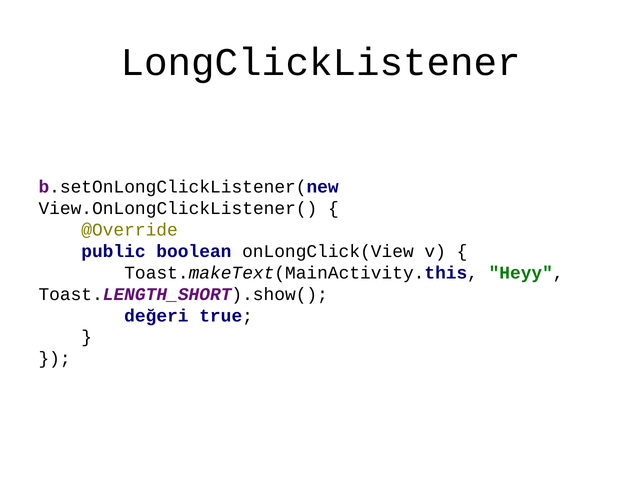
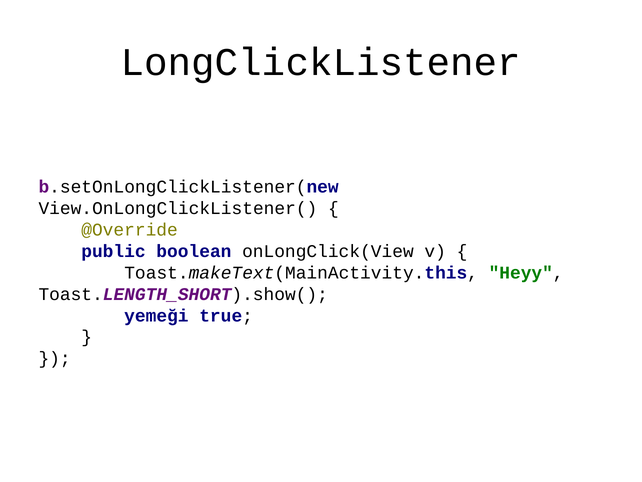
değeri: değeri -> yemeği (156, 315)
